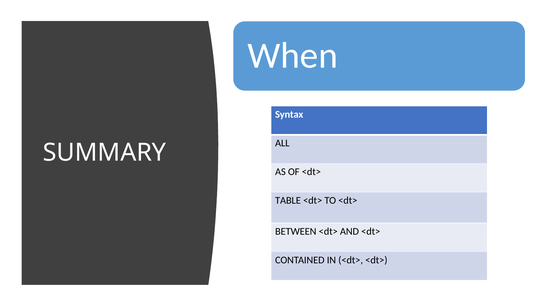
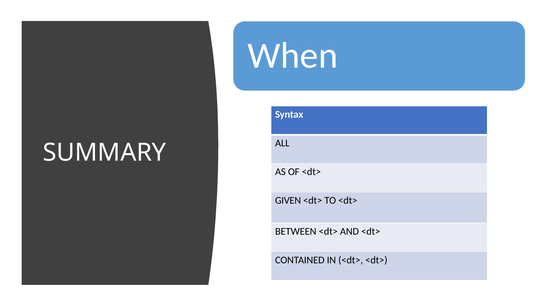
TABLE: TABLE -> GIVEN (288, 201)
